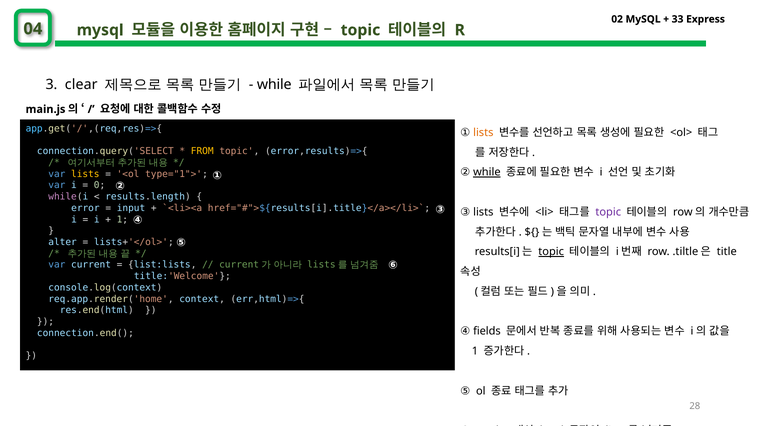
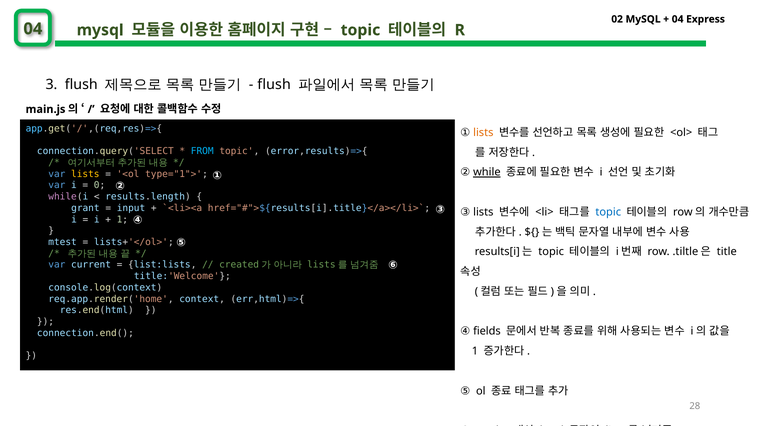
33: 33 -> 04 (678, 19)
3 clear: clear -> flush (81, 85)
while: while -> flush (274, 85)
FROM colour: yellow -> light blue (202, 151)
error: error -> grant (85, 208)
topic colour: purple -> blue (608, 212)
alter: alter -> mtest (63, 242)
topic underline: present -> none (551, 252)
current: current -> created (239, 265)
